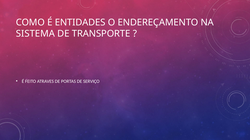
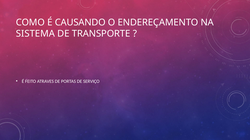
ENTIDADES: ENTIDADES -> CAUSANDO (80, 22)
